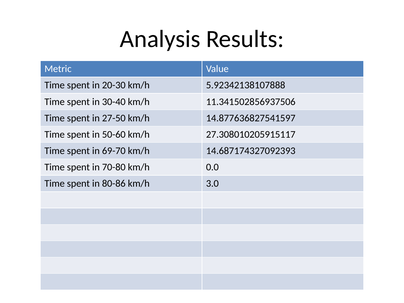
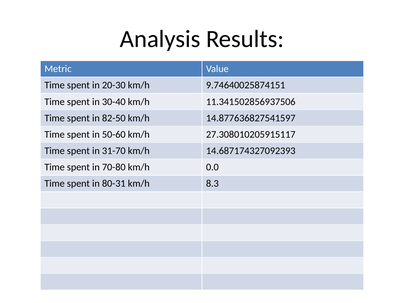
5.92342138107888: 5.92342138107888 -> 9.74640025874151 (246, 85)
27-50: 27-50 -> 82-50 (114, 118)
69-70: 69-70 -> 31-70 (114, 151)
80-86: 80-86 -> 80-31 (114, 184)
3.0: 3.0 -> 8.3 (212, 184)
